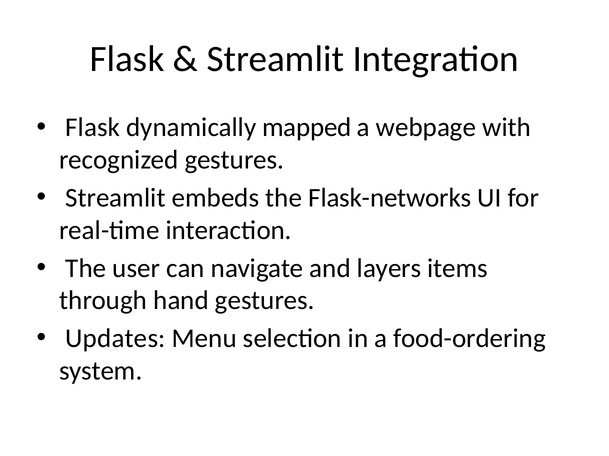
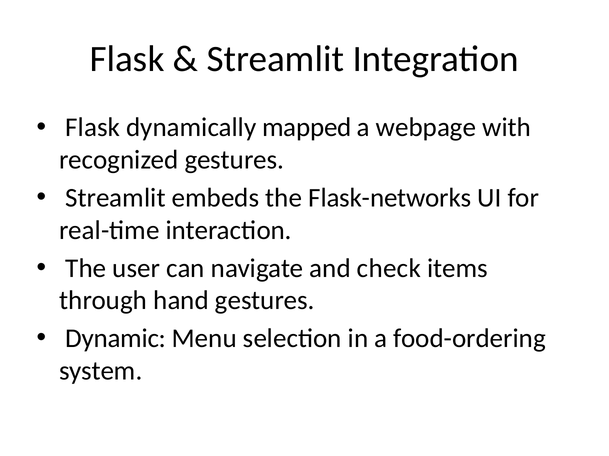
layers: layers -> check (389, 269)
Updates: Updates -> Dynamic (116, 339)
